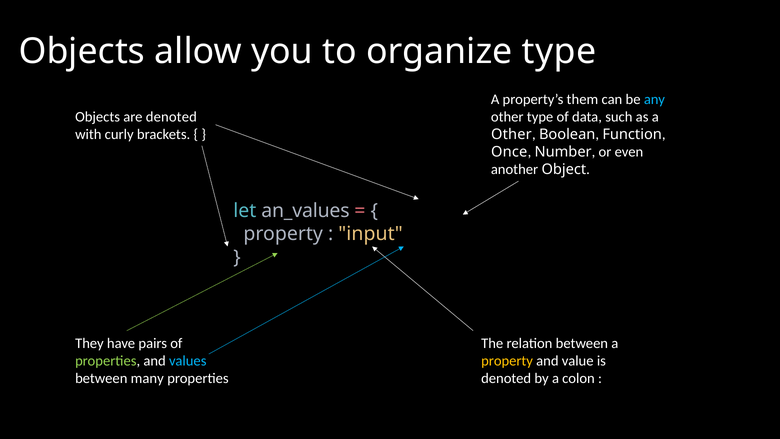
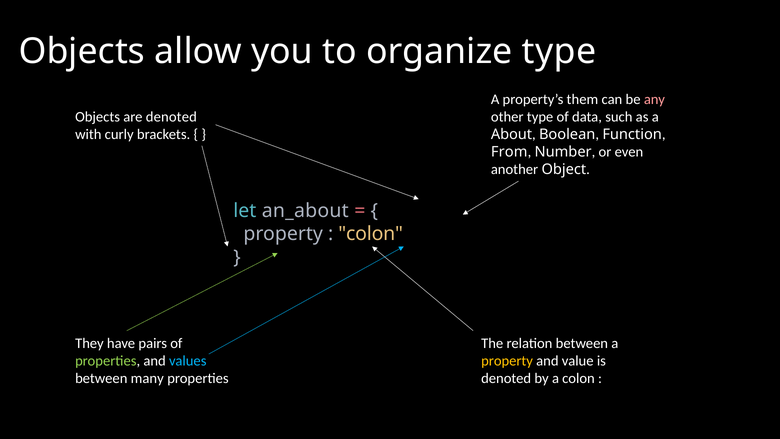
any colour: light blue -> pink (654, 99)
Other: Other -> About (512, 134)
Once: Once -> From (509, 152)
an_values: an_values -> an_about (305, 210)
input: input -> colon (371, 234)
